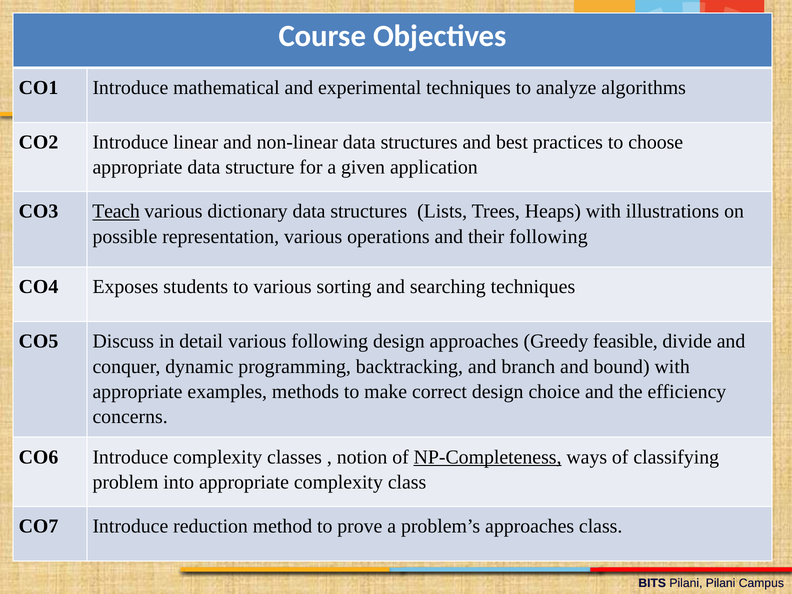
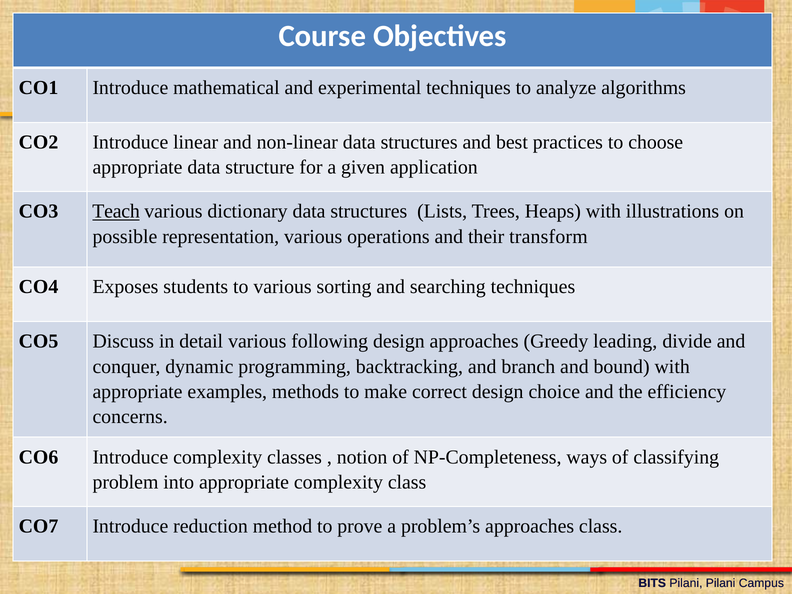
their following: following -> transform (548, 237)
feasible: feasible -> leading (625, 341)
NP-Completeness underline: present -> none (488, 457)
